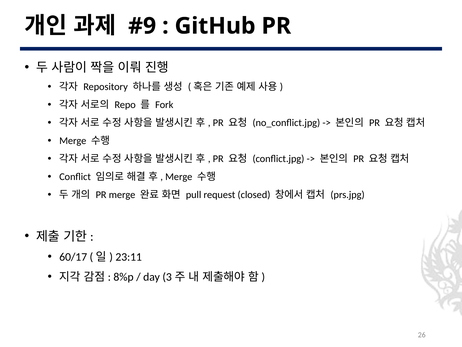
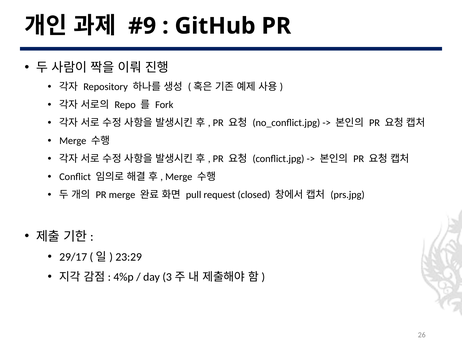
60/17: 60/17 -> 29/17 (73, 257)
23:11: 23:11 -> 23:29 (129, 257)
8%p: 8%p -> 4%p (124, 276)
